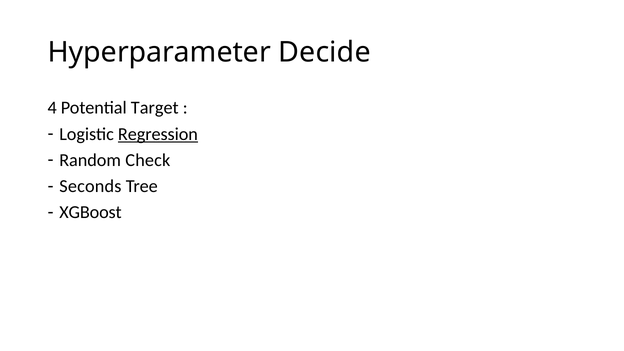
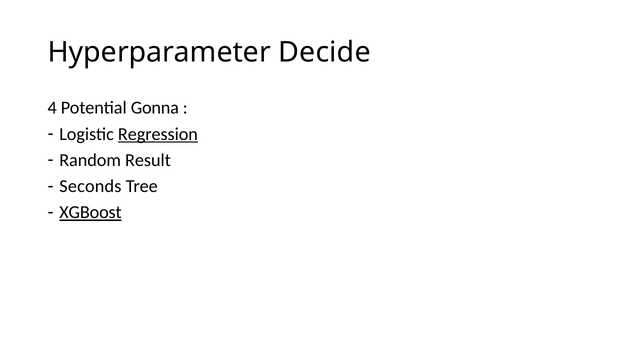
Target: Target -> Gonna (155, 108)
Check: Check -> Result (148, 160)
XGBoost underline: none -> present (90, 212)
